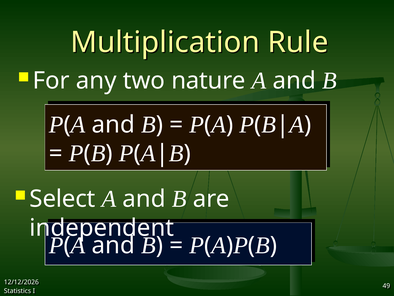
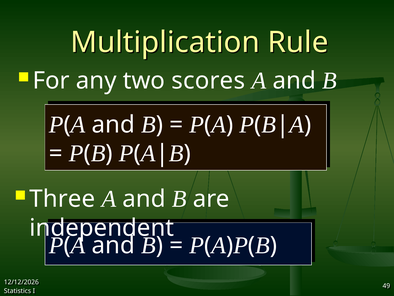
nature: nature -> scores (208, 80)
Select: Select -> Three (62, 199)
